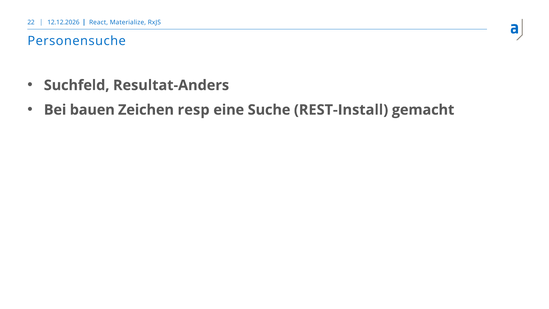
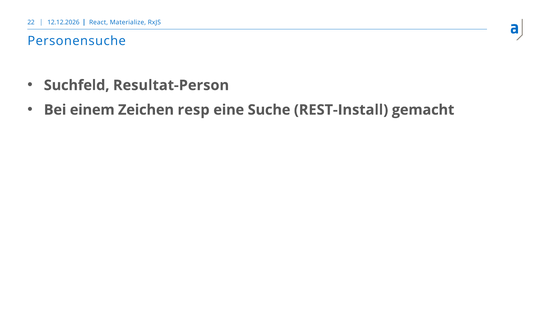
Resultat-Anders: Resultat-Anders -> Resultat-Person (171, 85)
bauen: bauen -> einem (92, 110)
